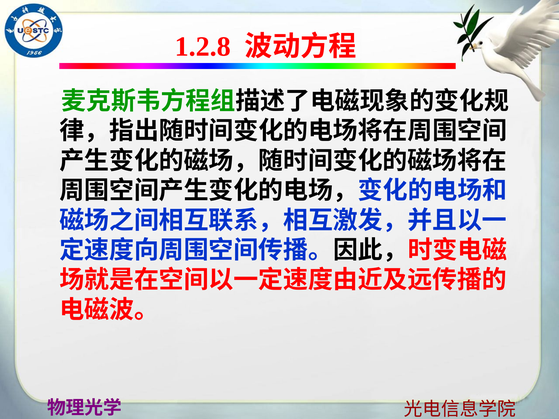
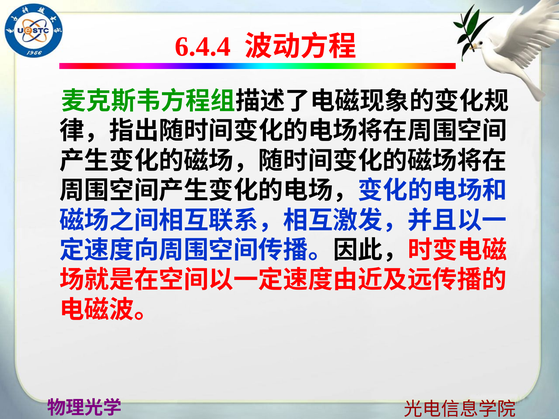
1.2.8: 1.2.8 -> 6.4.4 (203, 47)
